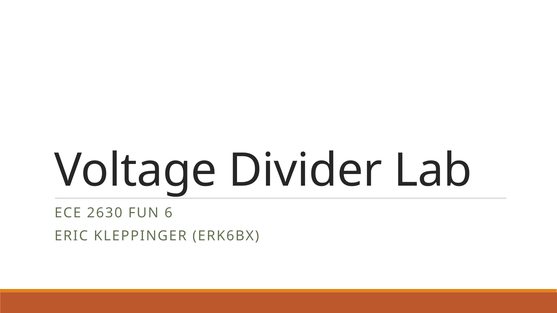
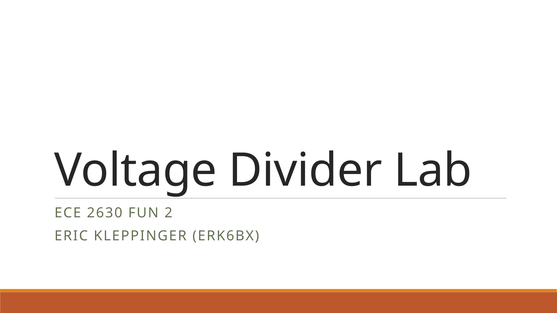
6: 6 -> 2 (168, 213)
